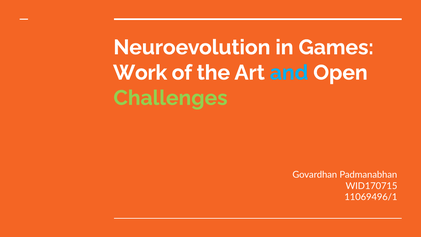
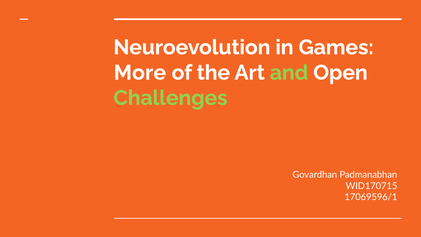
Work: Work -> More (140, 73)
and colour: light blue -> light green (289, 73)
11069496/1: 11069496/1 -> 17069596/1 (371, 197)
